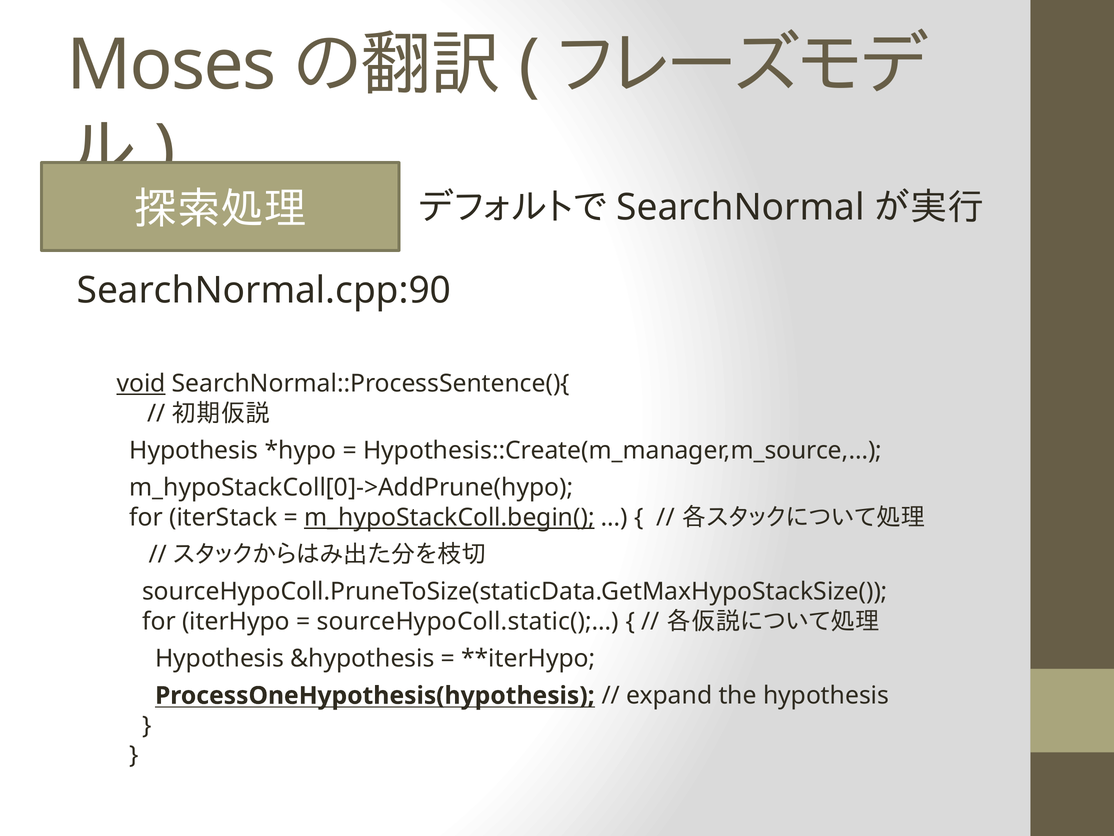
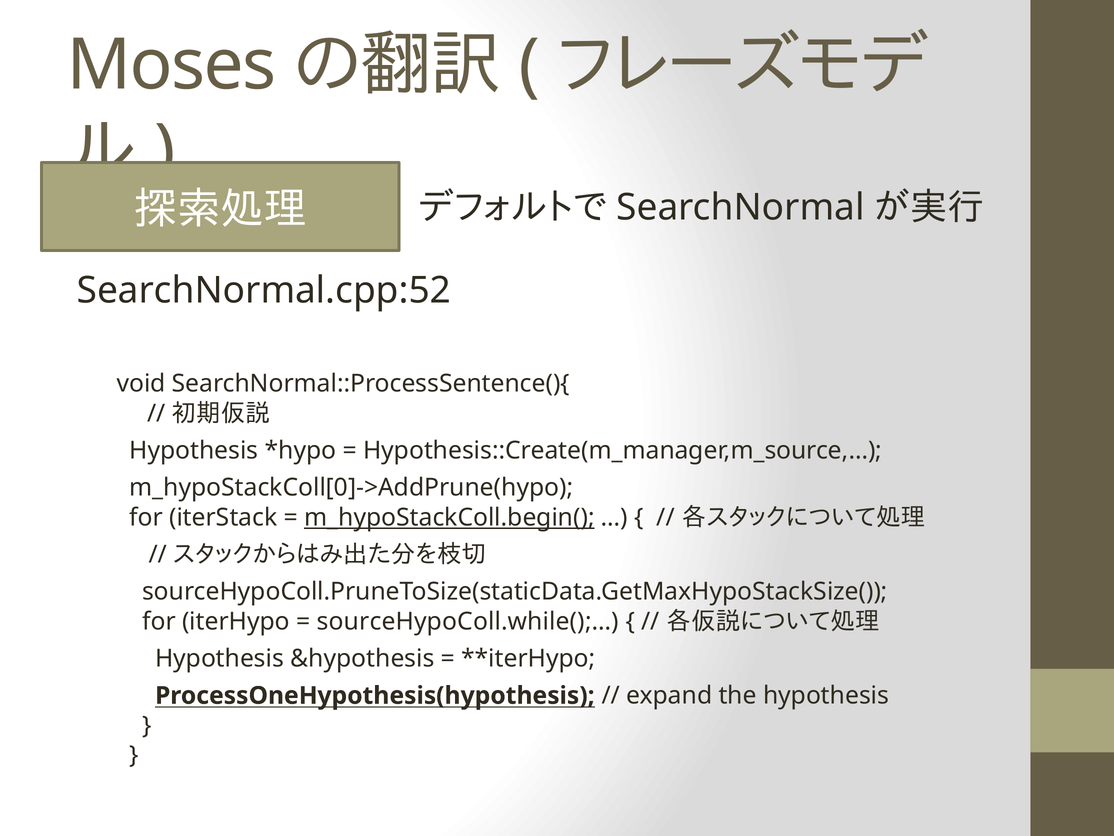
SearchNormal.cpp:90: SearchNormal.cpp:90 -> SearchNormal.cpp:52 (264, 290)
void underline: present -> none (141, 384)
sourceHypoColl.static();…: sourceHypoColl.static();… -> sourceHypoColl.while();… (468, 621)
